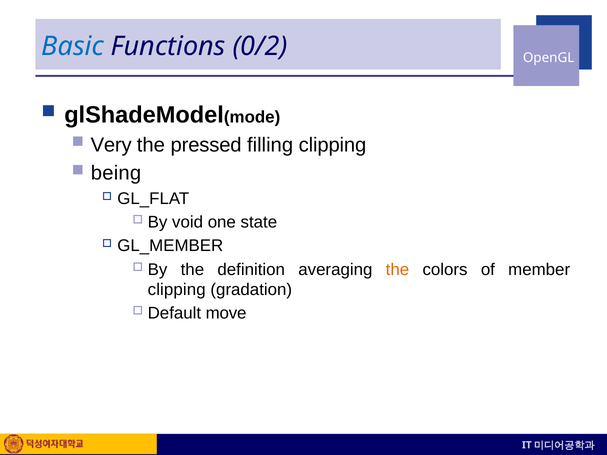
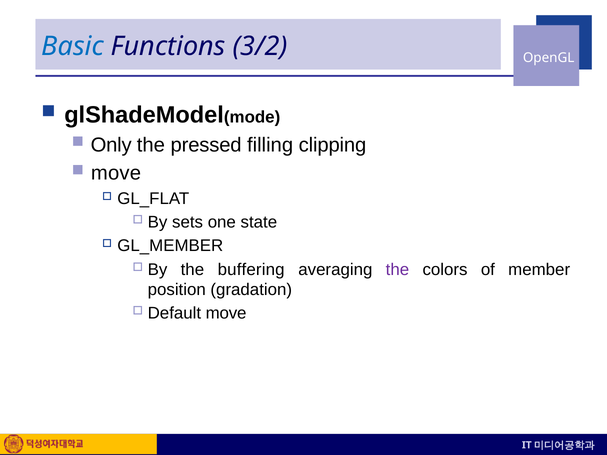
0/2: 0/2 -> 3/2 (260, 46)
Very: Very -> Only (111, 145)
being: being -> move (116, 173)
void: void -> sets (188, 222)
definition: definition -> buffering (251, 270)
the colour: orange -> purple (397, 270)
clipping: clipping -> position (177, 290)
